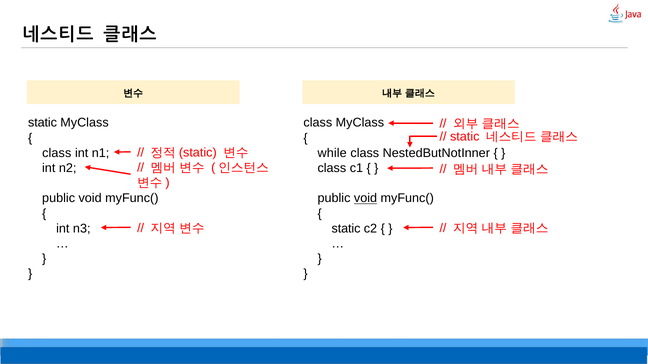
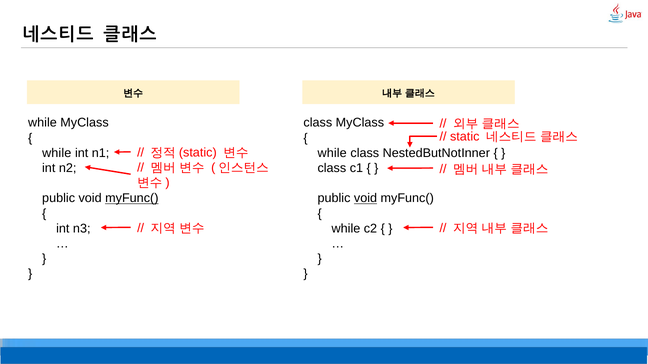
static: static -> while (42, 123)
class: class -> while (57, 153)
myFunc( underline: none -> present (132, 199)
static: static -> while (346, 229)
